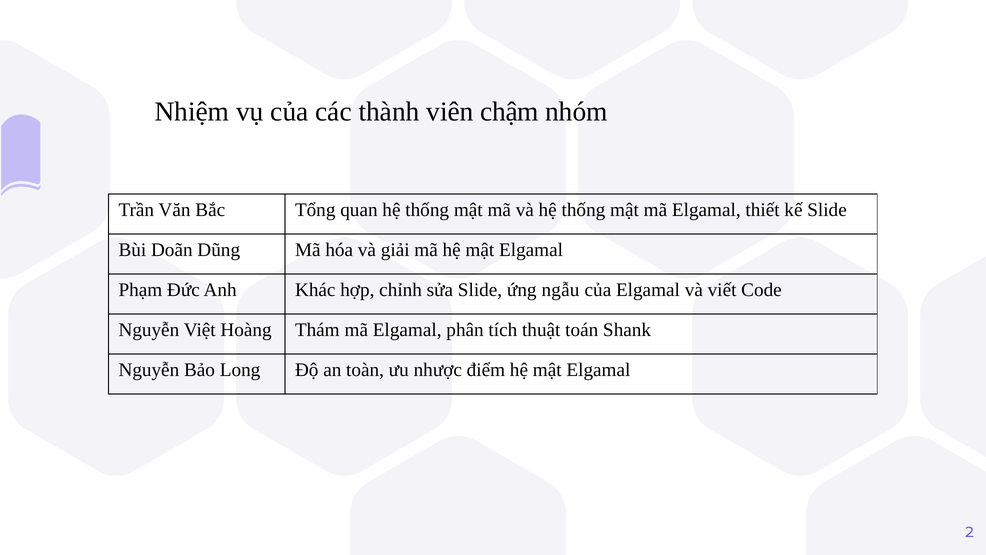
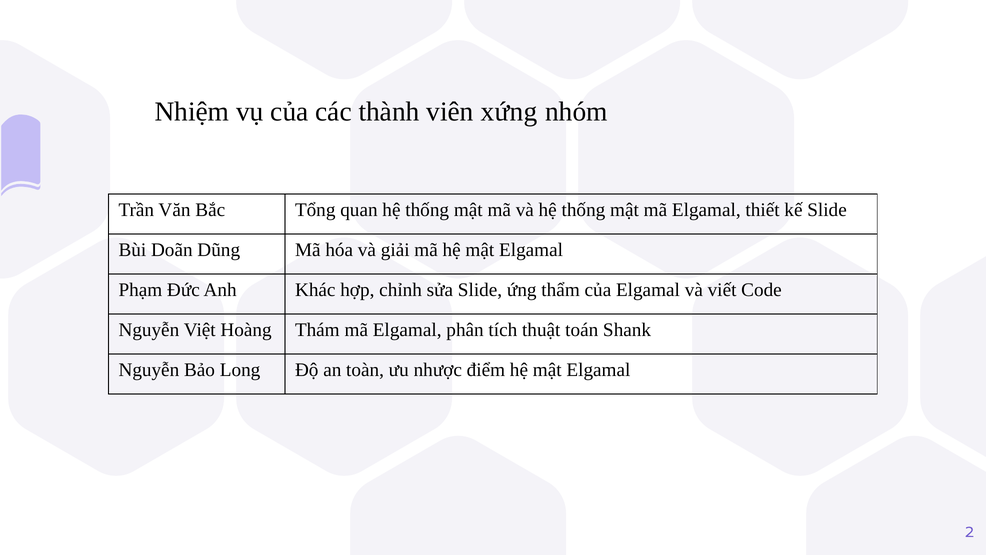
chậm: chậm -> xứng (509, 112)
ngẫu: ngẫu -> thẩm (561, 290)
